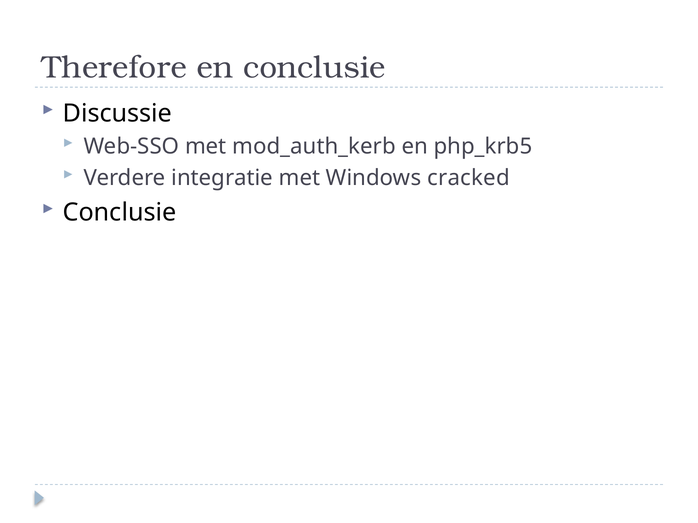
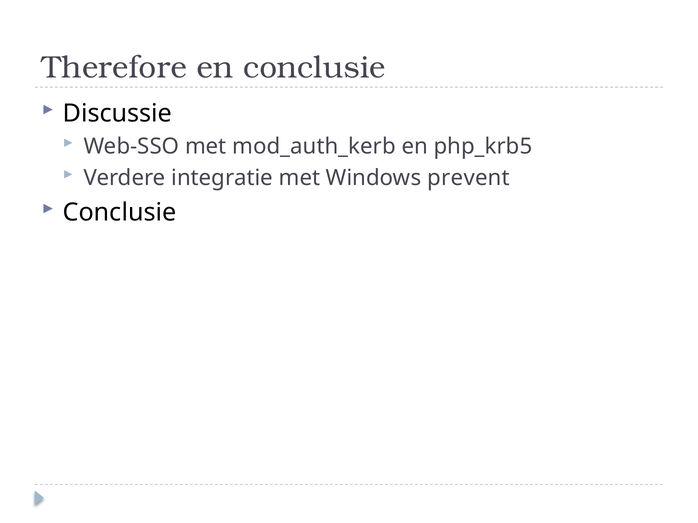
cracked: cracked -> prevent (469, 178)
